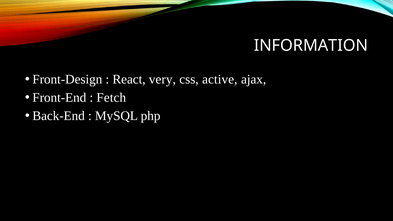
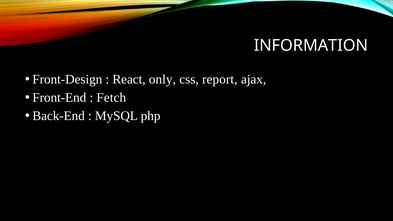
very: very -> only (162, 79)
active: active -> report (220, 79)
